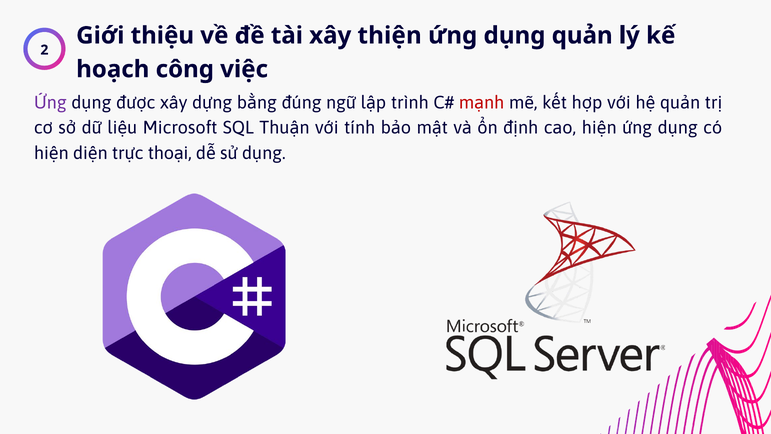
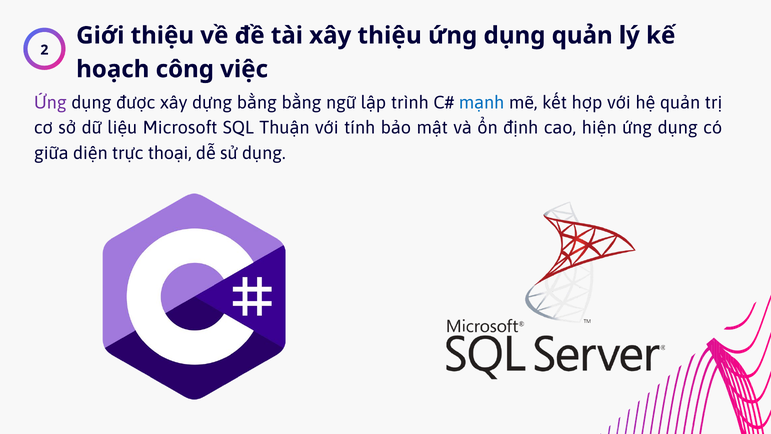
xây thiện: thiện -> thiệu (390, 36)
bằng đúng: đúng -> bằng (301, 103)
mạnh colour: red -> blue (482, 103)
hiện: hiện -> giữa (51, 153)
